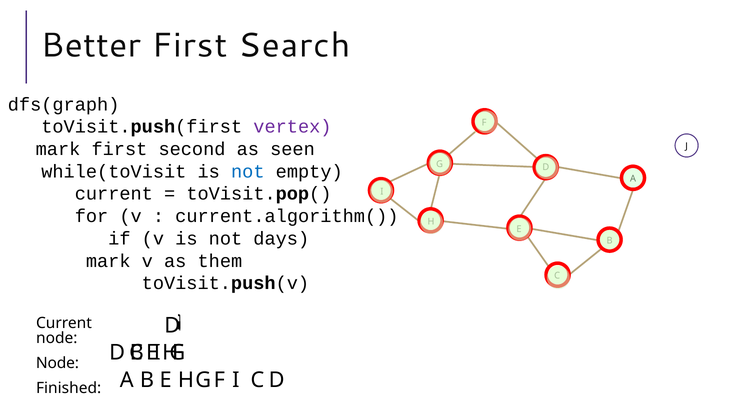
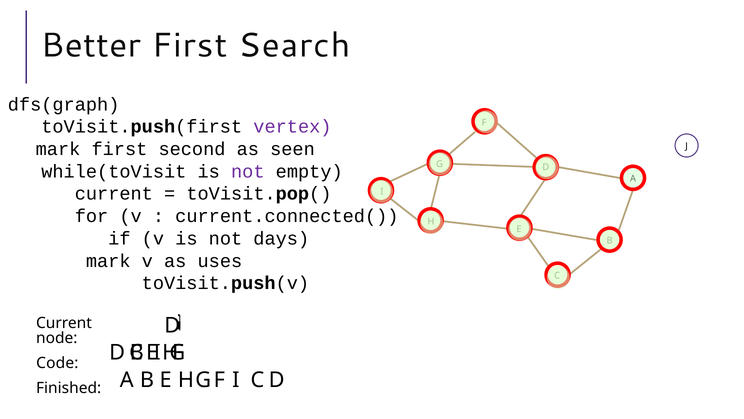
not colour: blue -> purple (248, 171)
current.algorithm(: current.algorithm( -> current.connected( (287, 216)
them: them -> uses (220, 261)
Node: Node -> Code (57, 363)
